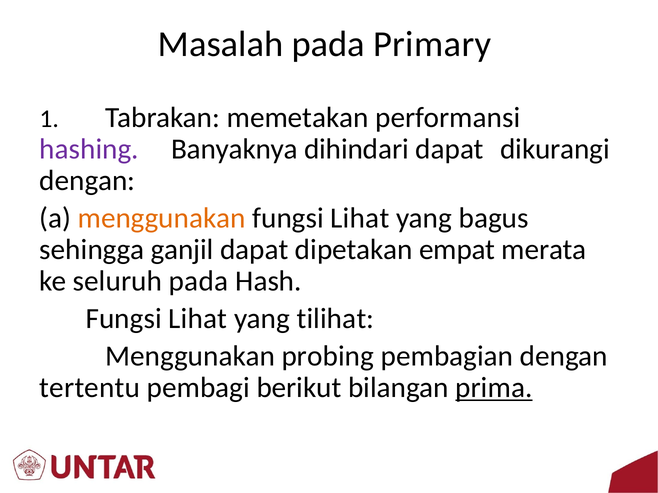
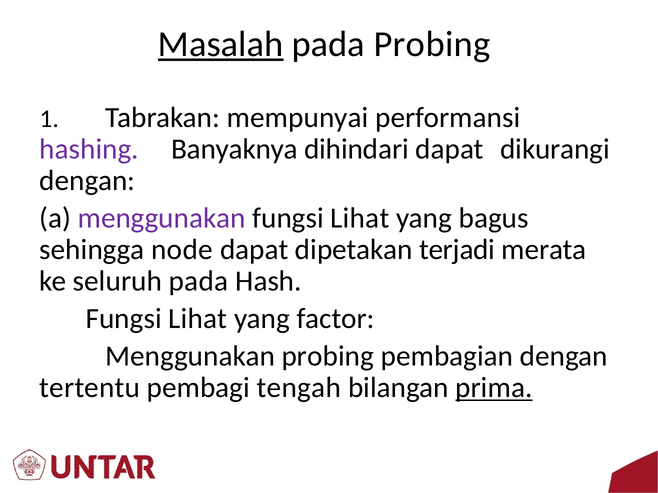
Masalah underline: none -> present (221, 44)
pada Primary: Primary -> Probing (432, 44)
memetakan: memetakan -> mempunyai (298, 118)
menggunakan colour: orange -> purple (162, 218)
ganjil: ganjil -> node (182, 250)
empat: empat -> terjadi (457, 250)
tilihat: tilihat -> factor (336, 319)
berikut: berikut -> tengah (299, 388)
